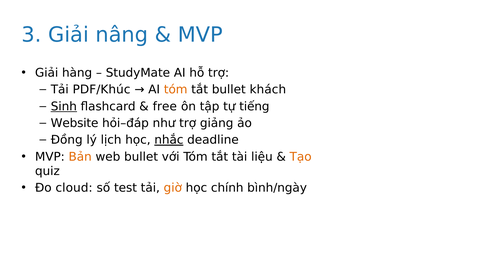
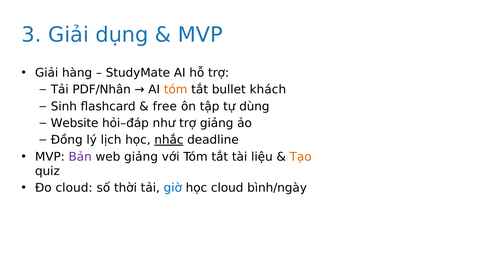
nâng: nâng -> dụng (122, 35)
PDF/Khúc: PDF/Khúc -> PDF/Nhân (102, 89)
Sinh underline: present -> none (64, 106)
tiếng: tiếng -> dùng (254, 106)
Bản colour: orange -> purple (80, 157)
web bullet: bullet -> giảng (141, 157)
test: test -> thời (125, 188)
giờ colour: orange -> blue (173, 188)
học chính: chính -> cloud (227, 188)
